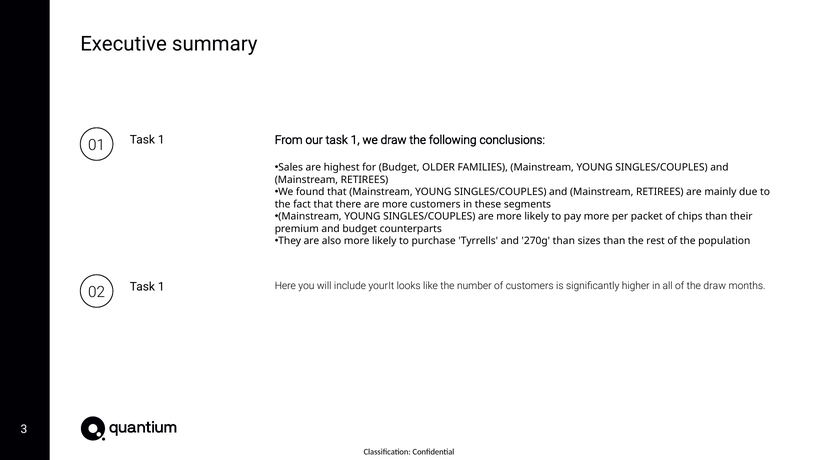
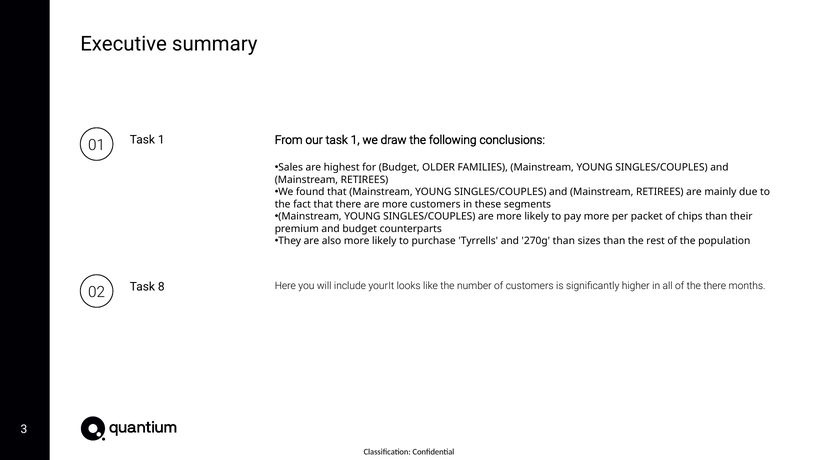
the draw: draw -> there (715, 286)
1: 1 -> 8 (161, 287)
